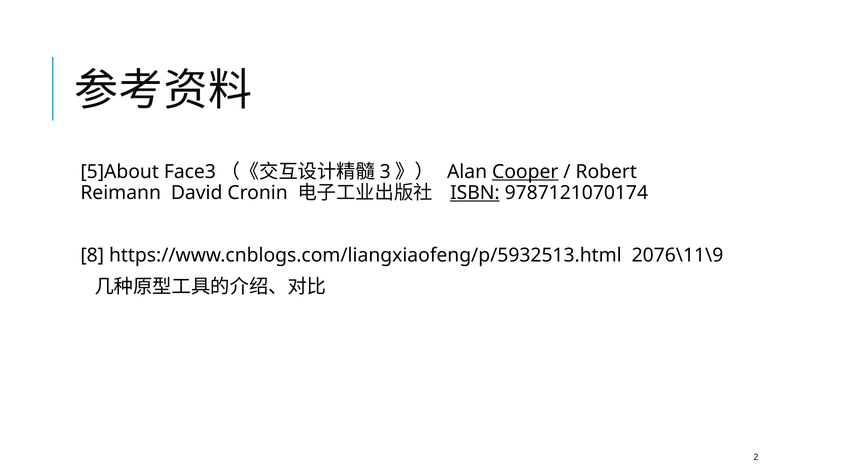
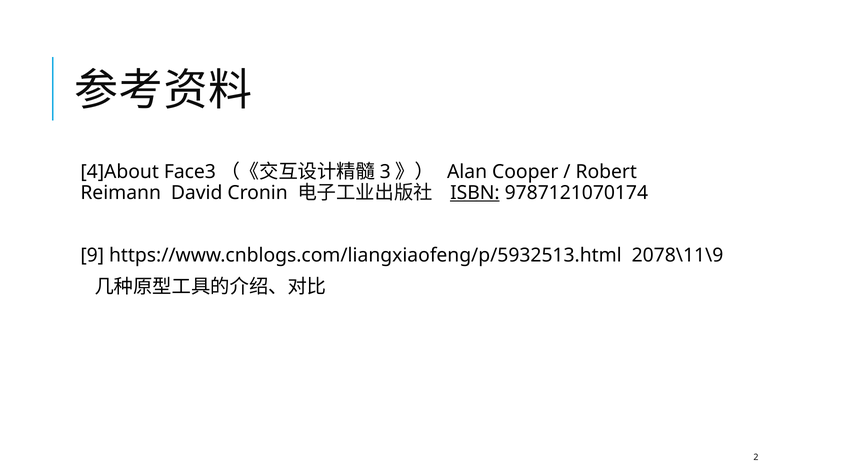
5]About: 5]About -> 4]About (120, 172)
Cooper underline: present -> none (525, 172)
8: 8 -> 9 (92, 255)
2076\11\9: 2076\11\9 -> 2078\11\9 (677, 255)
